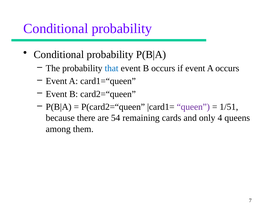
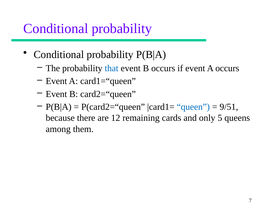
queen colour: purple -> blue (193, 107)
1/51: 1/51 -> 9/51 (229, 107)
54: 54 -> 12 (116, 118)
4: 4 -> 5 (220, 118)
